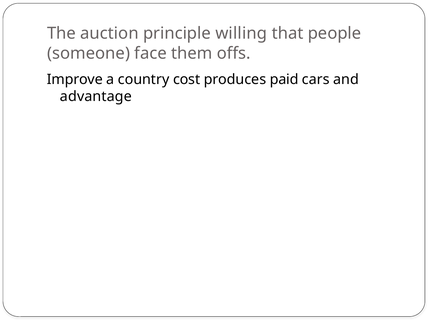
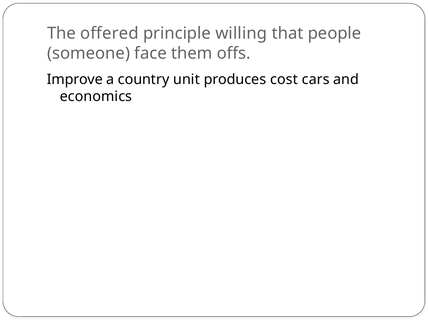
auction: auction -> offered (109, 33)
cost: cost -> unit (187, 79)
paid: paid -> cost (284, 79)
advantage: advantage -> economics (96, 97)
